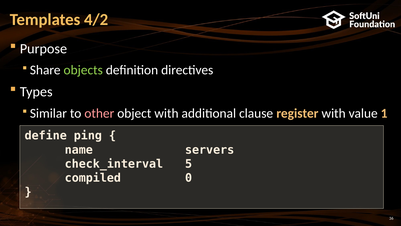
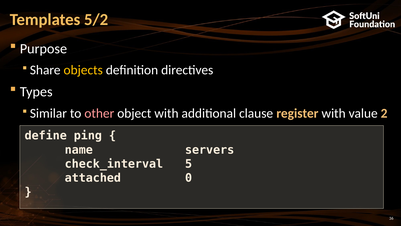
4/2: 4/2 -> 5/2 (96, 19)
objects colour: light green -> yellow (83, 70)
1: 1 -> 2 (384, 113)
compiled: compiled -> attached (93, 178)
